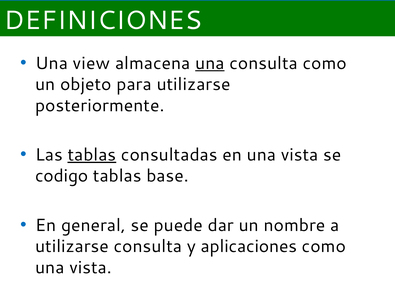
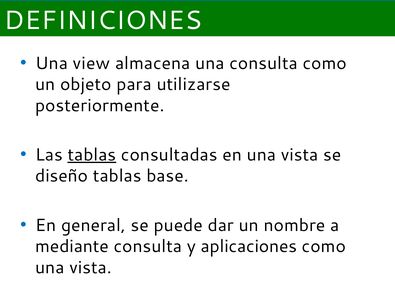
una underline: present -> none (210, 63)
codigo: codigo -> diseño (62, 175)
utilizarse: utilizarse -> mediante (72, 246)
